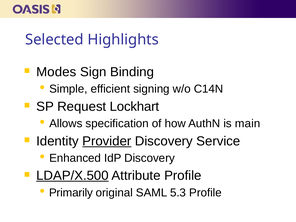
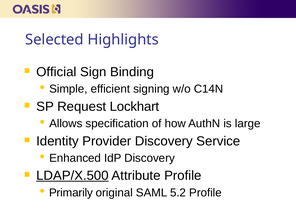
Modes: Modes -> Official (56, 72)
main: main -> large (248, 124)
Provider underline: present -> none (107, 141)
5.3: 5.3 -> 5.2 (178, 193)
